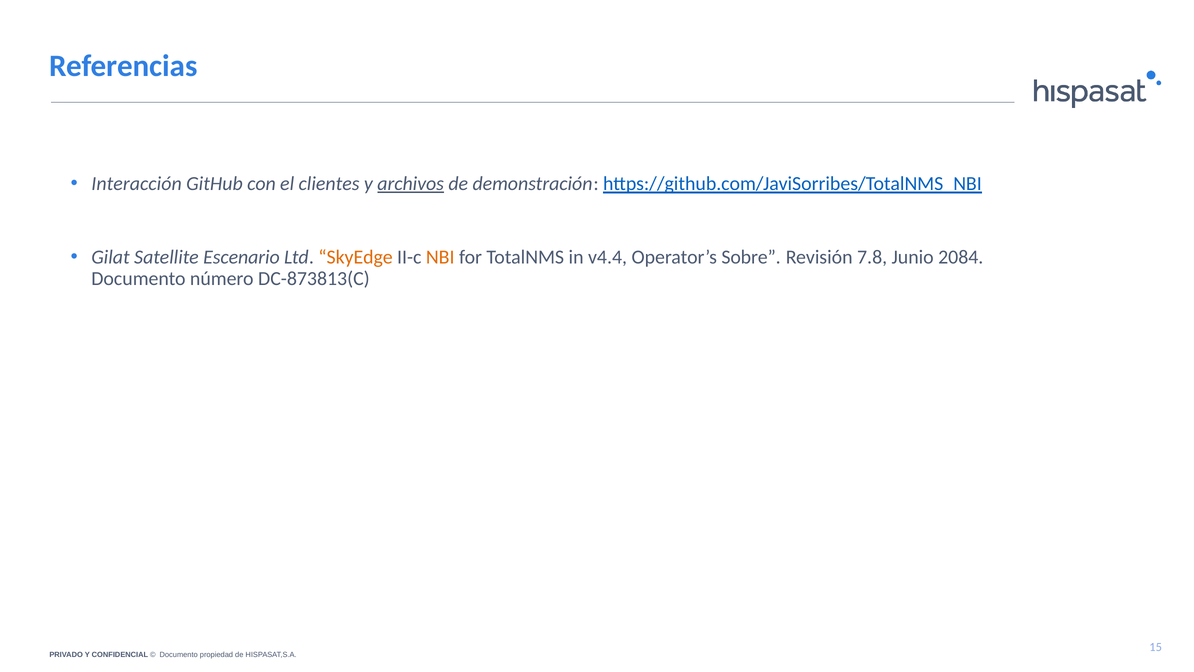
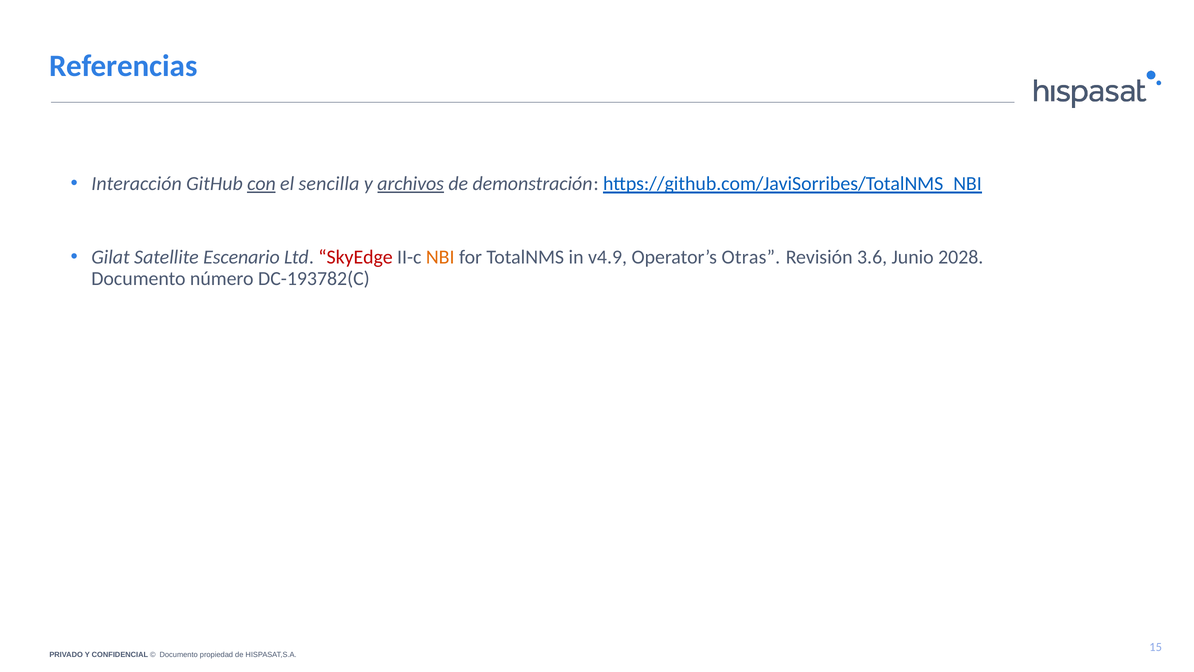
con underline: none -> present (261, 184)
clientes: clientes -> sencilla (329, 184)
SkyEdge colour: orange -> red (356, 257)
v4.4: v4.4 -> v4.9 (608, 257)
Sobre: Sobre -> Otras (751, 257)
7.8: 7.8 -> 3.6 (872, 257)
2084: 2084 -> 2028 (961, 257)
DC-873813(C: DC-873813(C -> DC-193782(C (314, 279)
